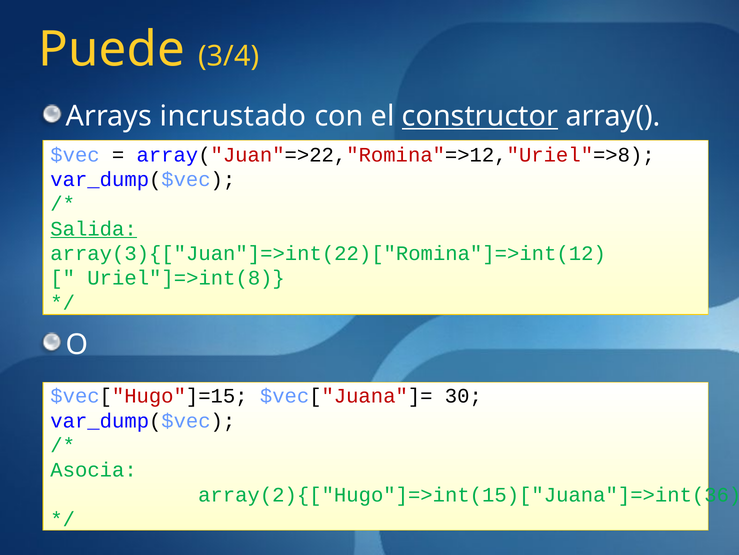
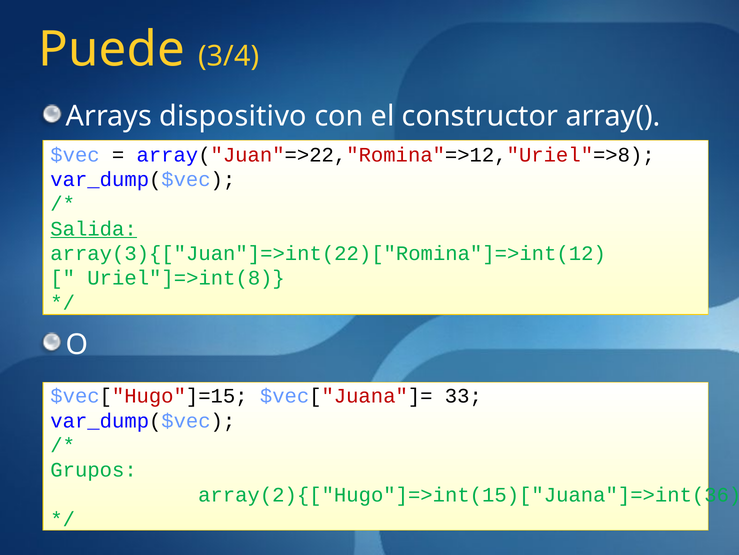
incrustado: incrustado -> dispositivo (233, 116)
constructor underline: present -> none (480, 116)
30: 30 -> 33 (463, 396)
Asocia: Asocia -> Grupos (94, 469)
